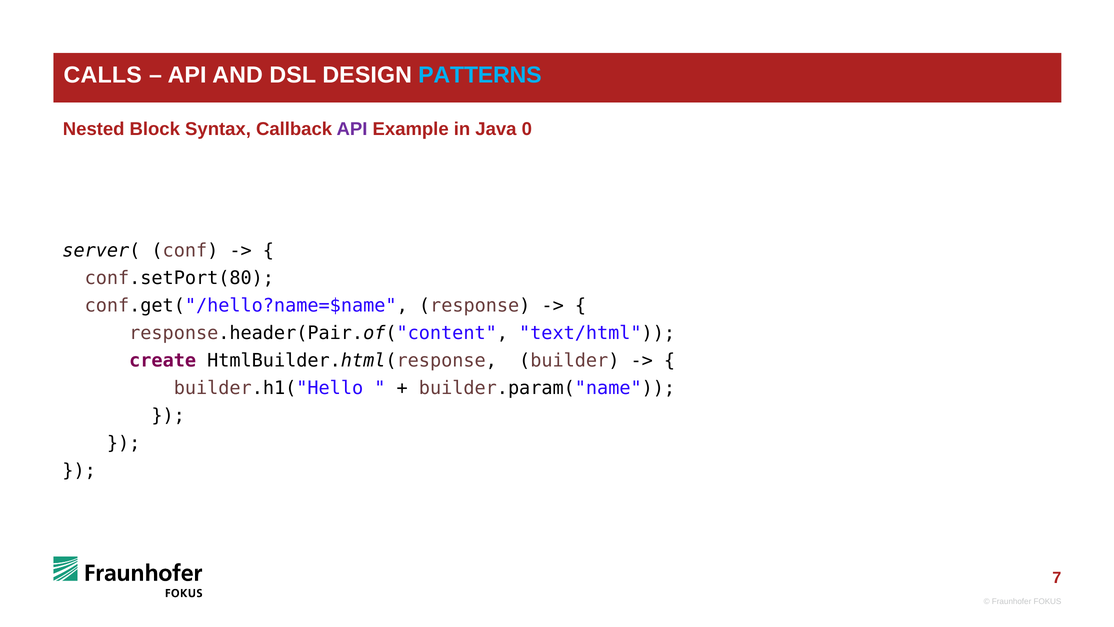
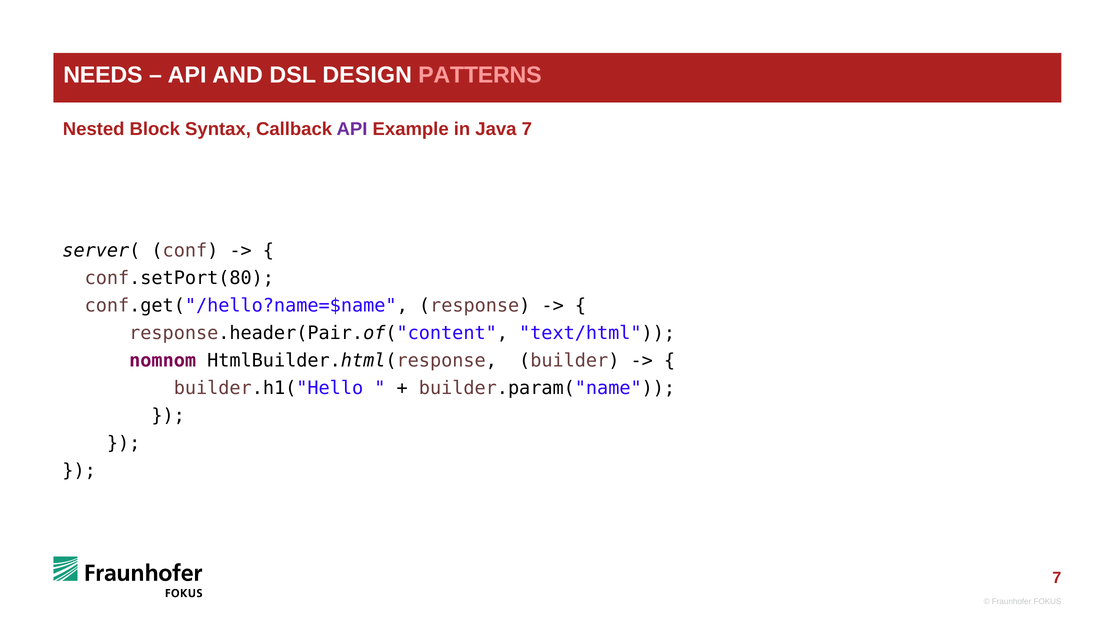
CALLS: CALLS -> NEEDS (103, 75)
PATTERNS colour: light blue -> pink (480, 75)
Java 0: 0 -> 7 (527, 129)
create: create -> nomnom (163, 360)
